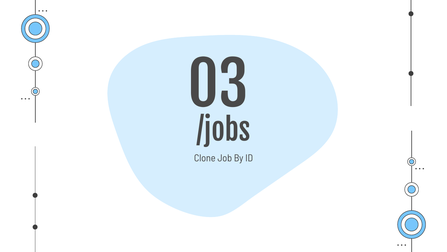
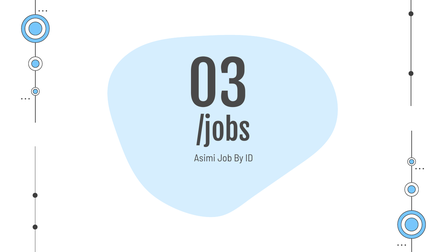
Clone: Clone -> Asimi (205, 158)
